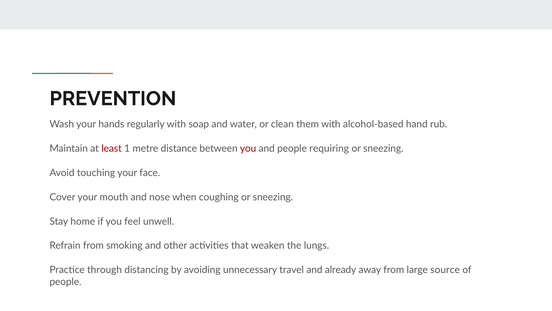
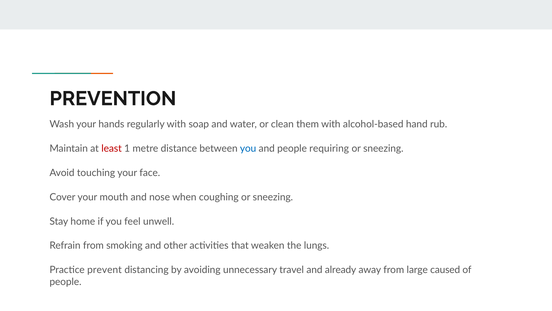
you colour: red -> blue (248, 148)
through: through -> prevent (104, 270)
source: source -> caused (445, 270)
